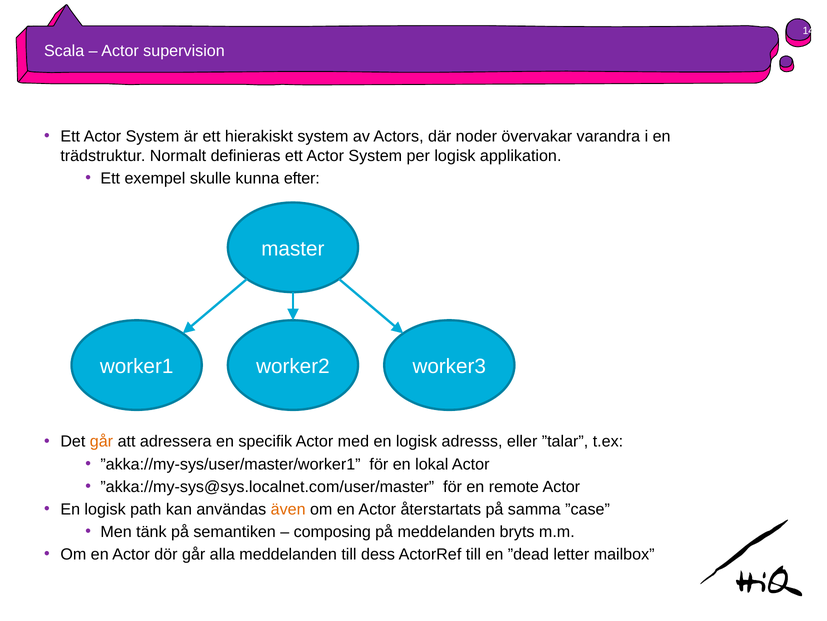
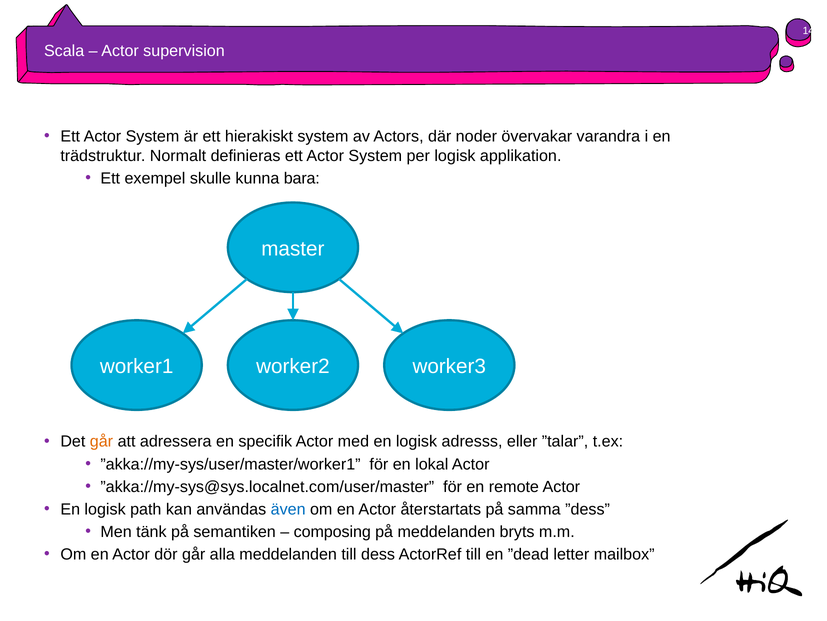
efter: efter -> bara (302, 178)
även colour: orange -> blue (288, 509)
”case: ”case -> ”dess (588, 509)
